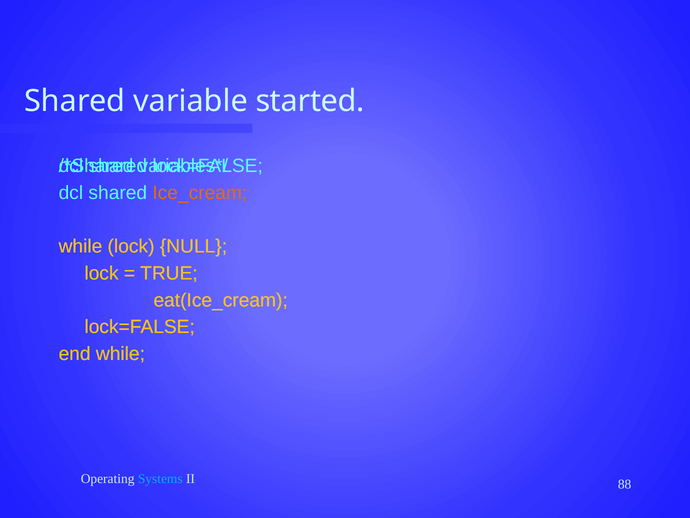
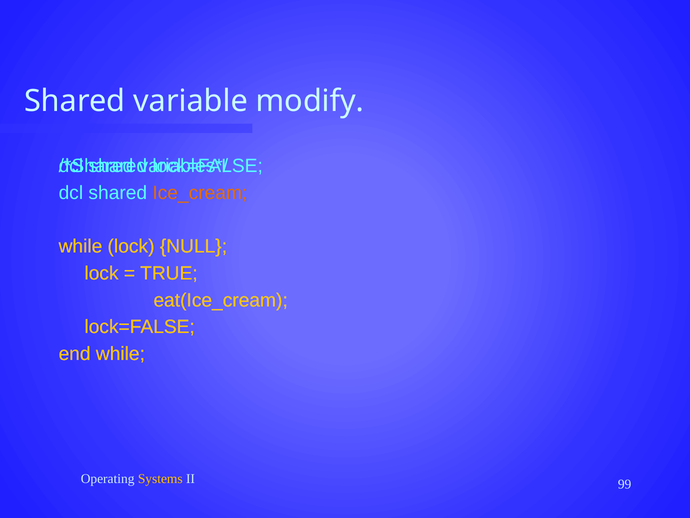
started: started -> modify (310, 101)
Systems colour: light blue -> yellow (160, 478)
88: 88 -> 99 (625, 484)
